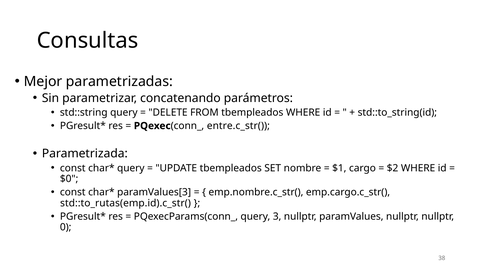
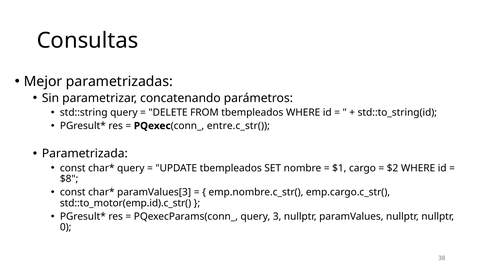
$0: $0 -> $8 (69, 179)
std::to_rutas(emp.id).c_str(: std::to_rutas(emp.id).c_str( -> std::to_motor(emp.id).c_str( (126, 203)
